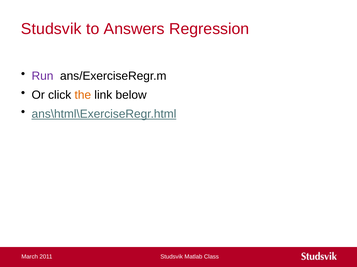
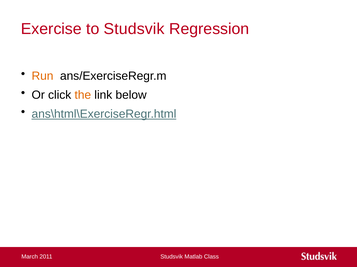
Studsvik: Studsvik -> Exercise (51, 29)
to Answers: Answers -> Studsvik (134, 29)
Run colour: purple -> orange (43, 76)
